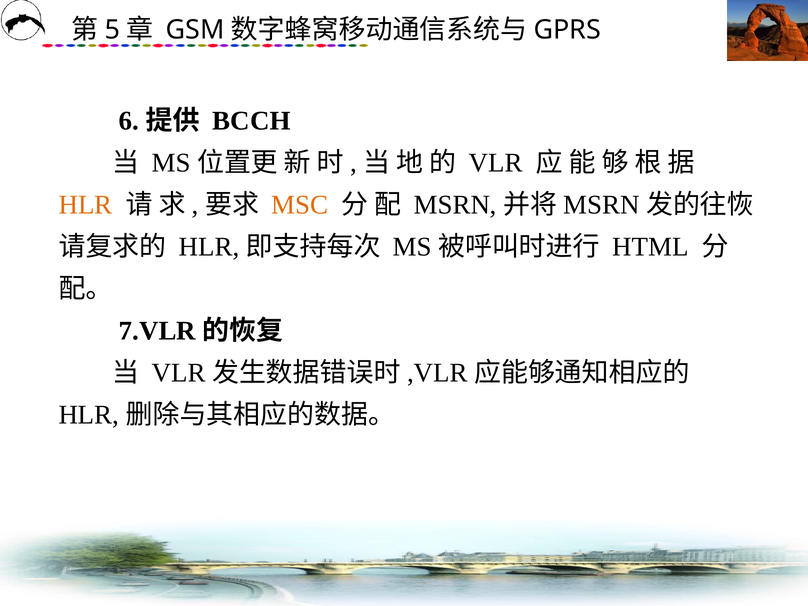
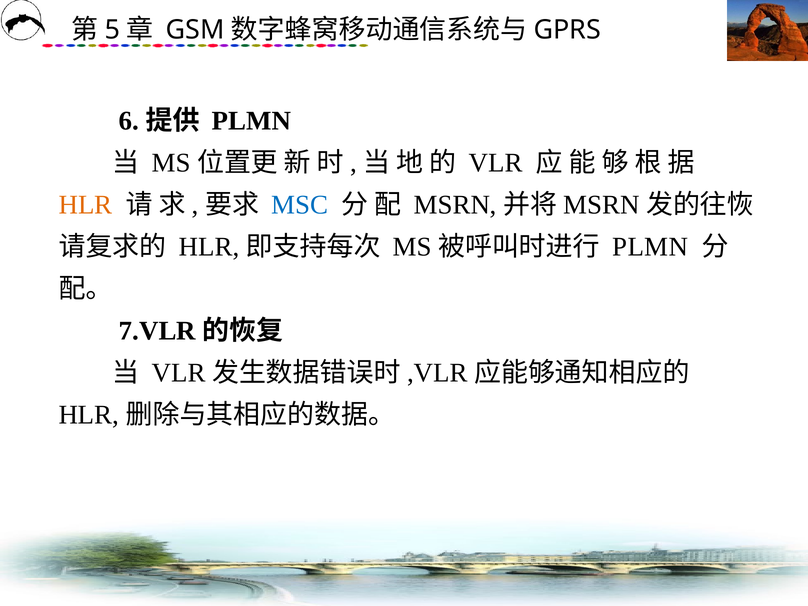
BCCH: BCCH -> PLMN (252, 121)
MSC colour: orange -> blue (300, 205)
HTML: HTML -> PLMN (650, 247)
